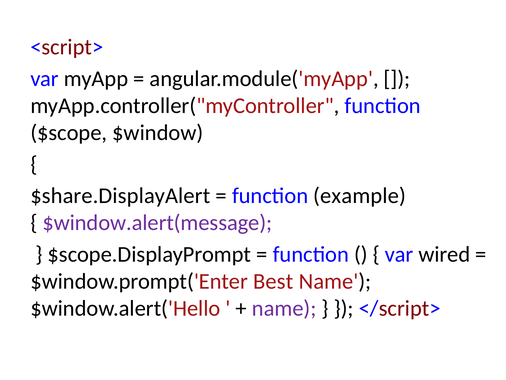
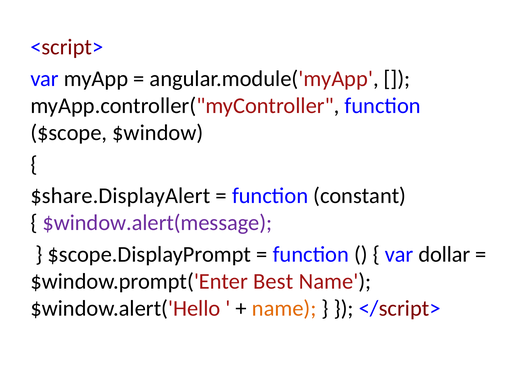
example: example -> constant (360, 196)
wired: wired -> dollar (444, 254)
name colour: purple -> orange (284, 308)
